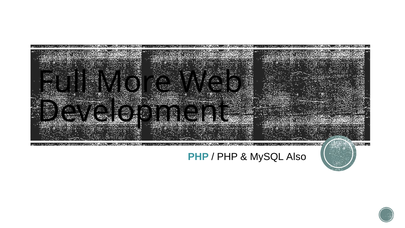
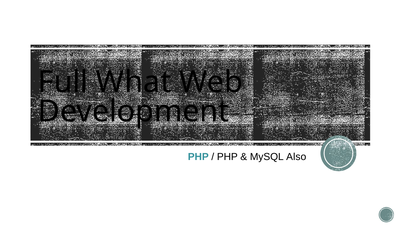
More: More -> What (134, 82)
